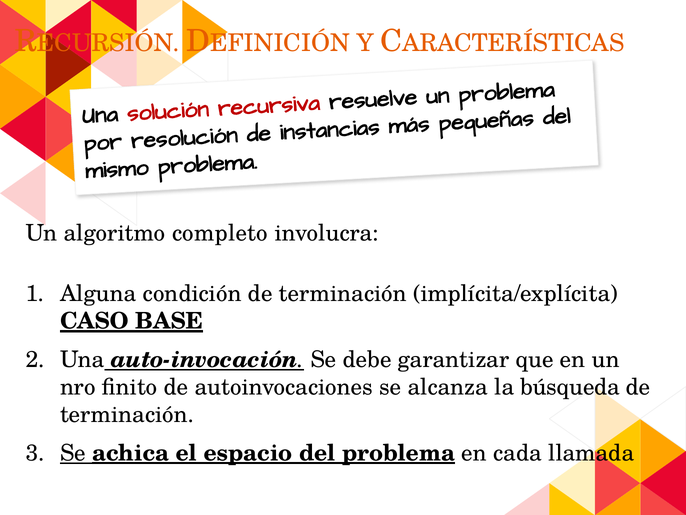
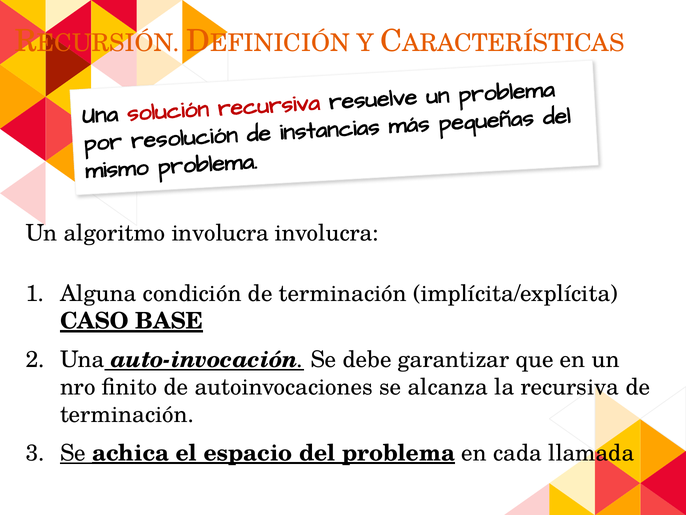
algoritmo completo: completo -> involucra (220, 233)
la búsqueda: búsqueda -> recursiva (570, 387)
